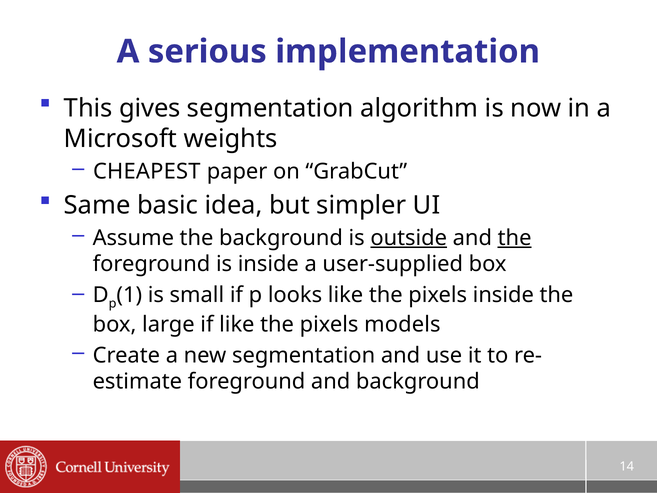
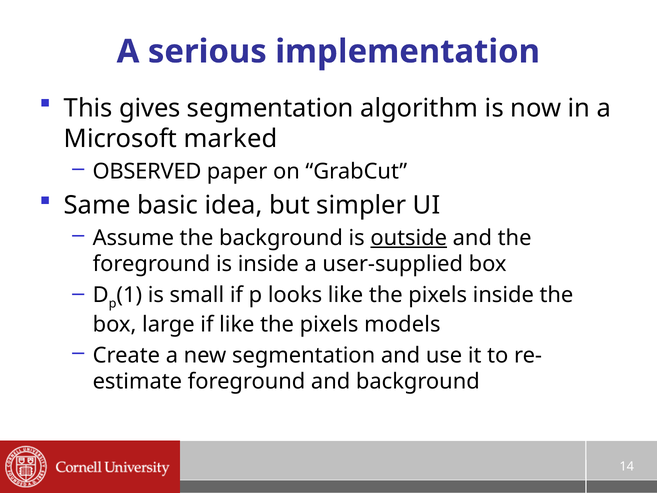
weights: weights -> marked (231, 139)
CHEAPEST: CHEAPEST -> OBSERVED (147, 171)
the underline: present -> none (515, 238)
